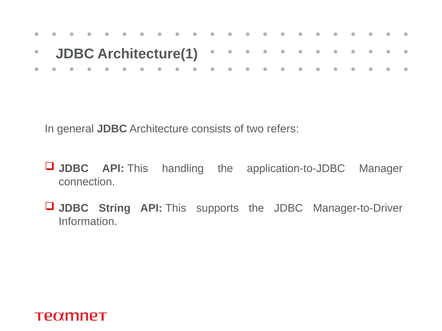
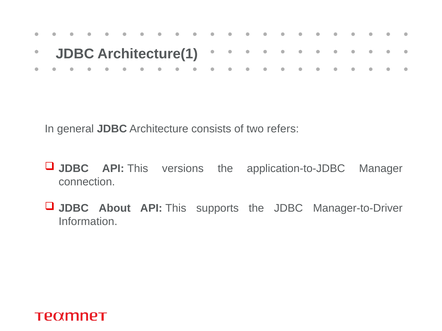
handling: handling -> versions (183, 169)
String: String -> About (115, 209)
